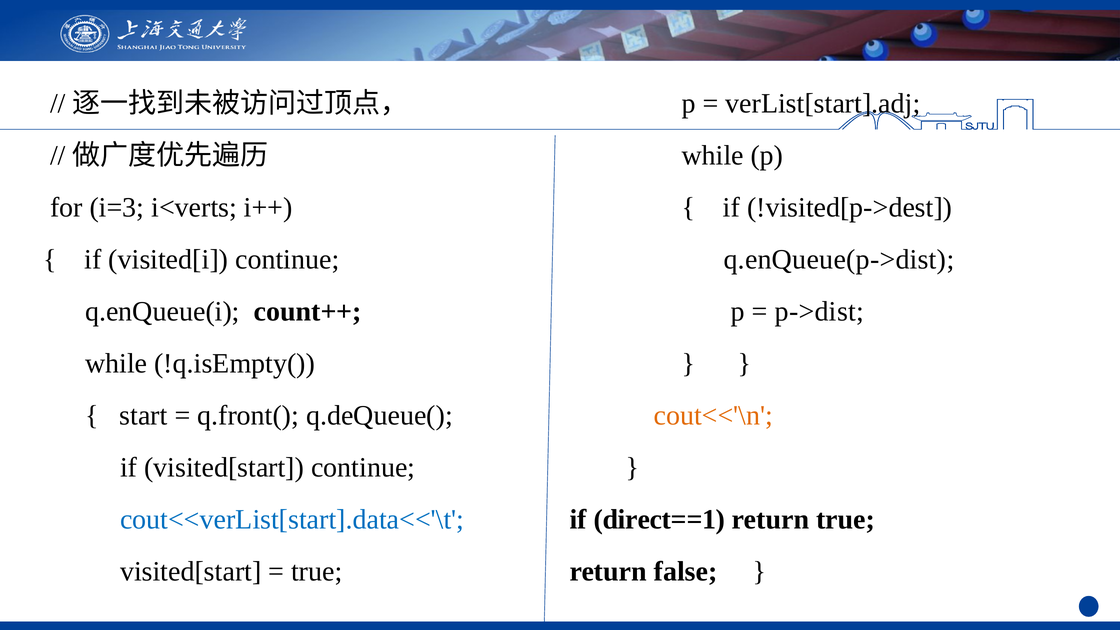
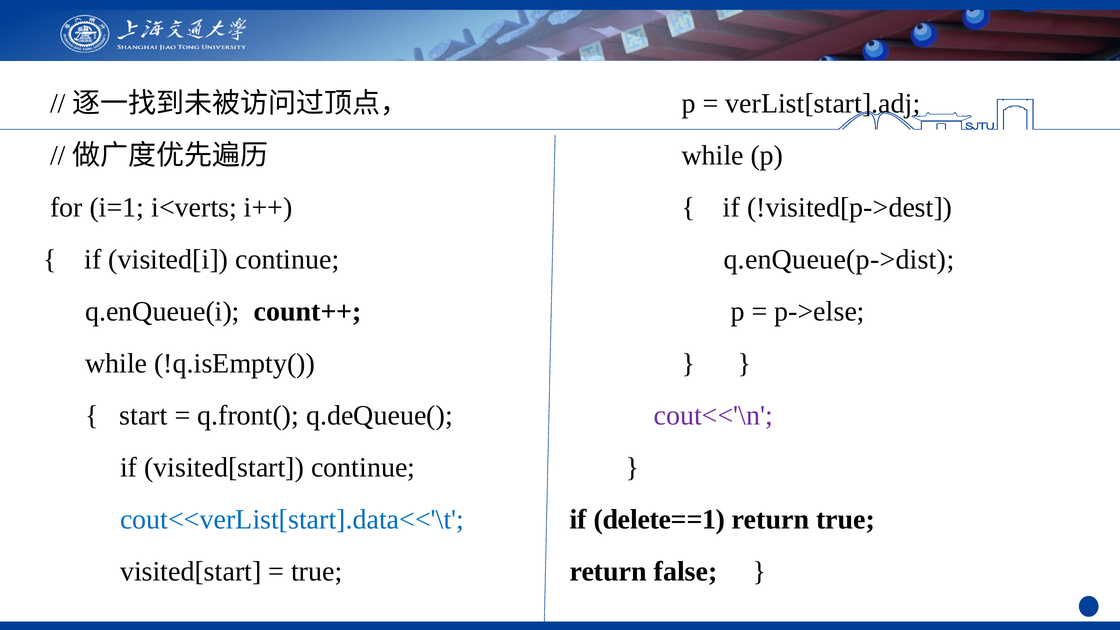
i=3: i=3 -> i=1 (117, 207)
p->dist: p->dist -> p->else (820, 311)
cout<<'\n colour: orange -> purple (713, 415)
direct==1: direct==1 -> delete==1 (659, 519)
